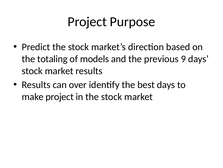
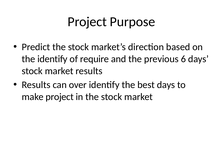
the totaling: totaling -> identify (52, 59)
models: models -> require (95, 59)
9: 9 -> 6 (183, 59)
